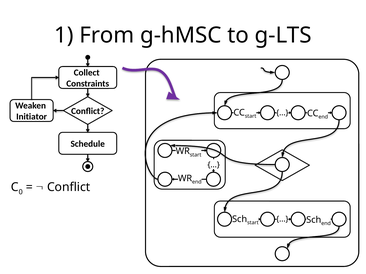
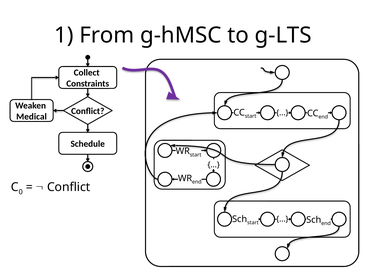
Initiator: Initiator -> Medical (32, 117)
